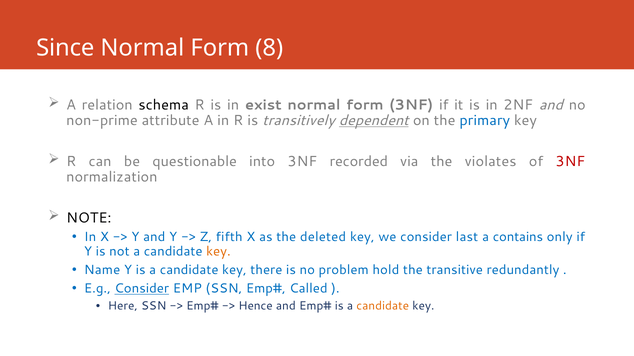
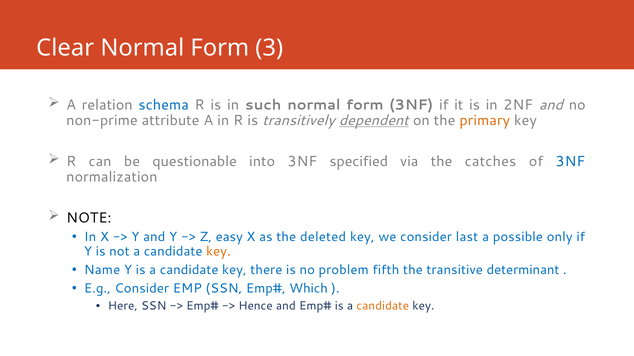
Since: Since -> Clear (65, 48)
8: 8 -> 3 (269, 48)
schema colour: black -> blue (164, 105)
exist: exist -> such (263, 105)
primary colour: blue -> orange (485, 121)
recorded: recorded -> specified (359, 162)
violates: violates -> catches (491, 162)
3NF colour: red -> blue (570, 162)
fifth: fifth -> easy (229, 238)
contains: contains -> possible (518, 238)
hold: hold -> fifth (386, 270)
redundantly: redundantly -> determinant (523, 270)
Consider underline: present -> none (142, 289)
Called: Called -> Which (309, 289)
